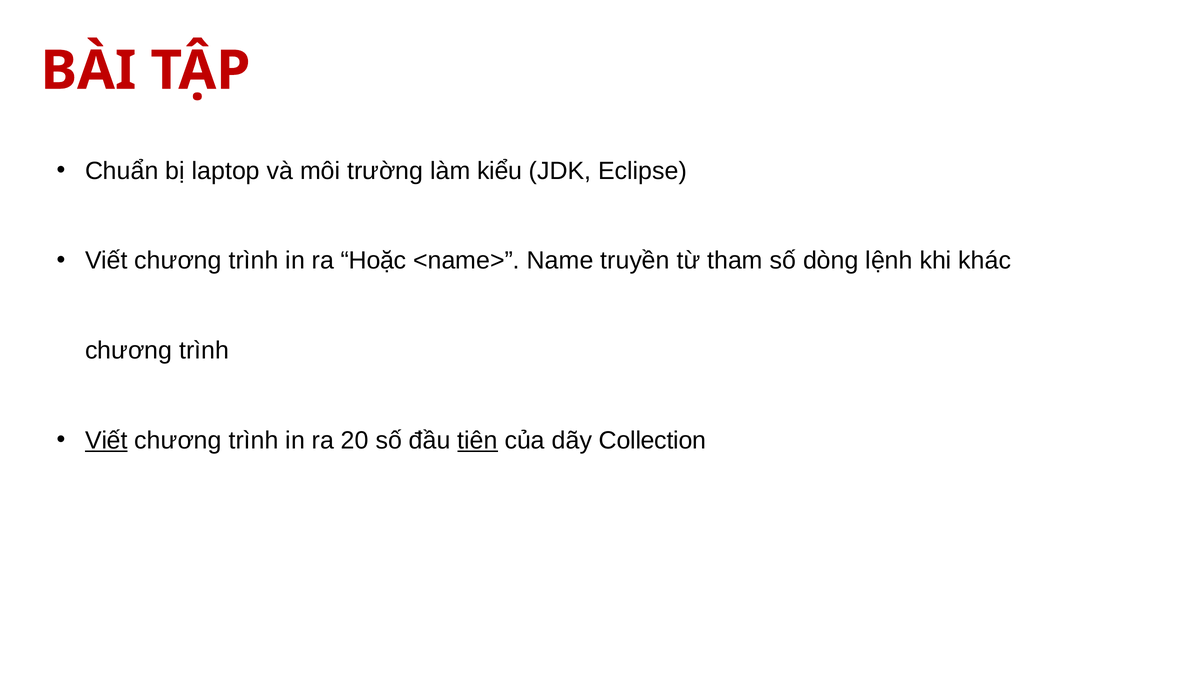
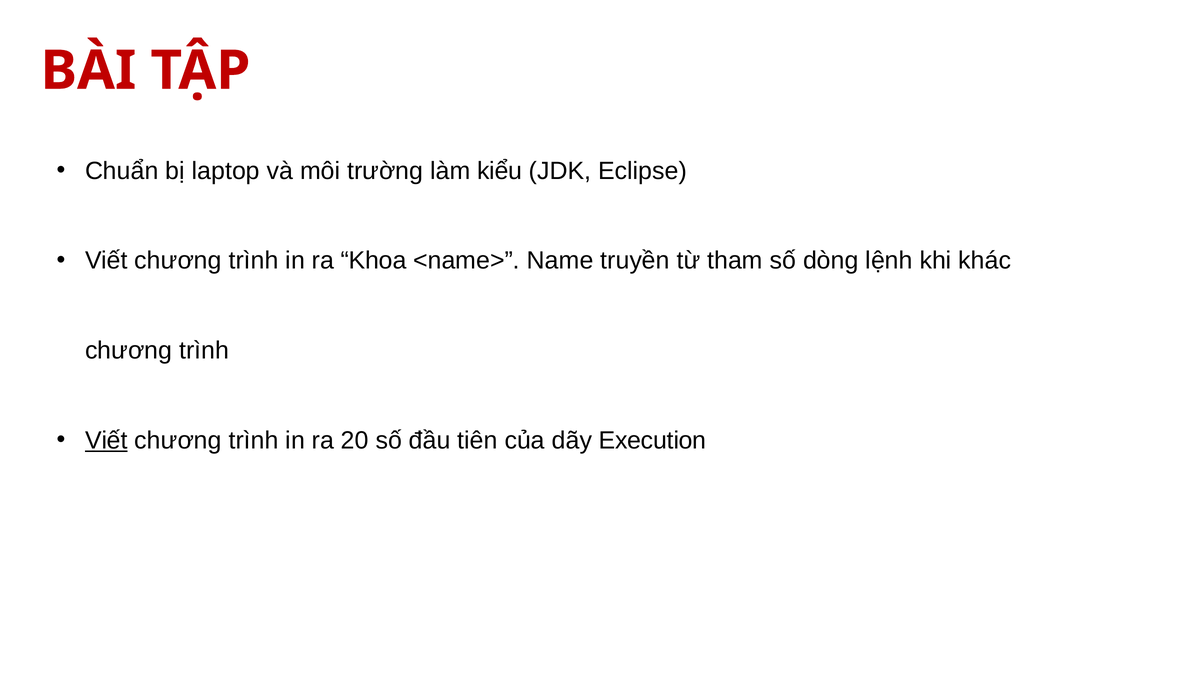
Hoặc: Hoặc -> Khoa (374, 261)
tiên underline: present -> none (478, 440)
Collection: Collection -> Execution (653, 440)
